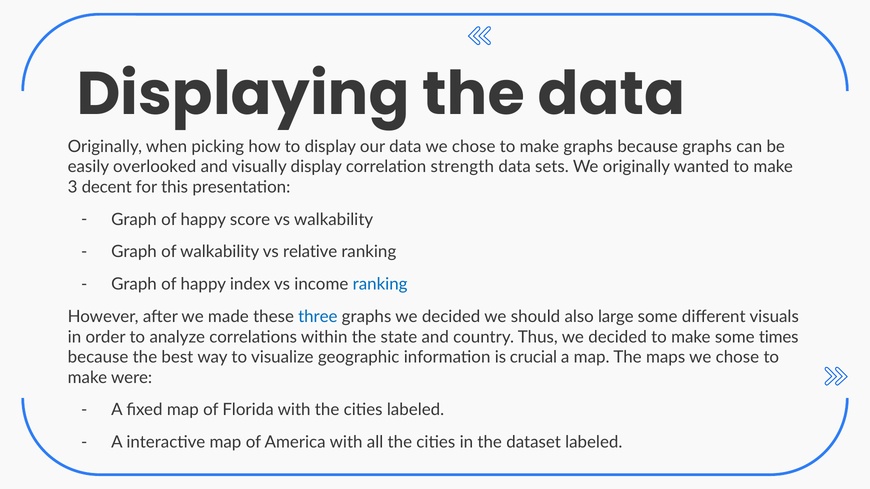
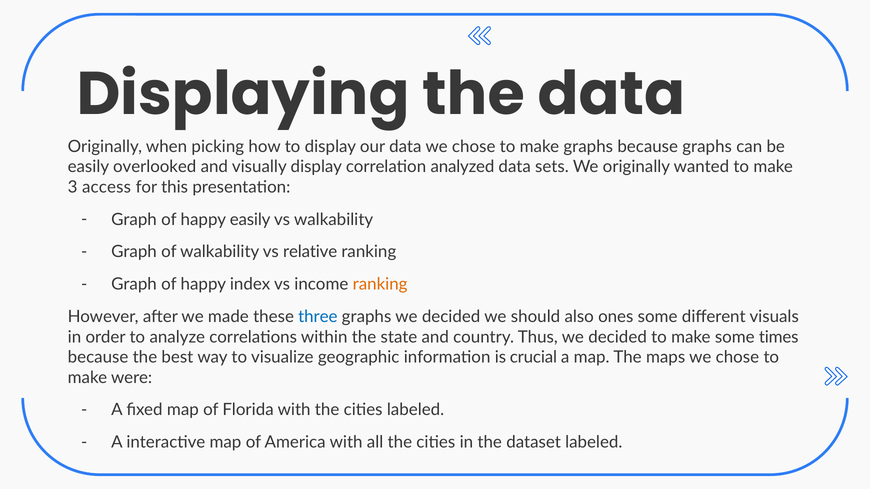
strength: strength -> analyzed (462, 167)
decent: decent -> access (107, 187)
happy score: score -> easily (250, 220)
ranking colour: blue -> orange (380, 284)
large: large -> ones (616, 317)
